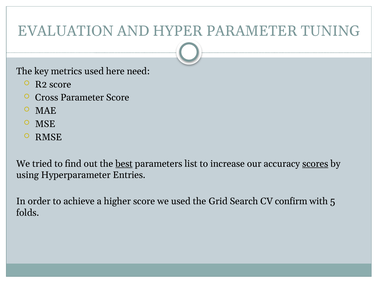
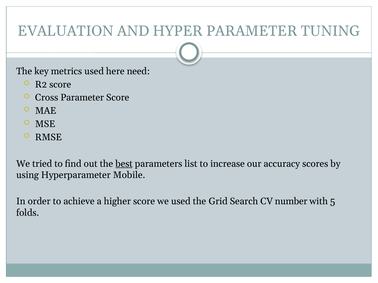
scores underline: present -> none (315, 164)
Entries: Entries -> Mobile (129, 175)
confirm: confirm -> number (291, 202)
